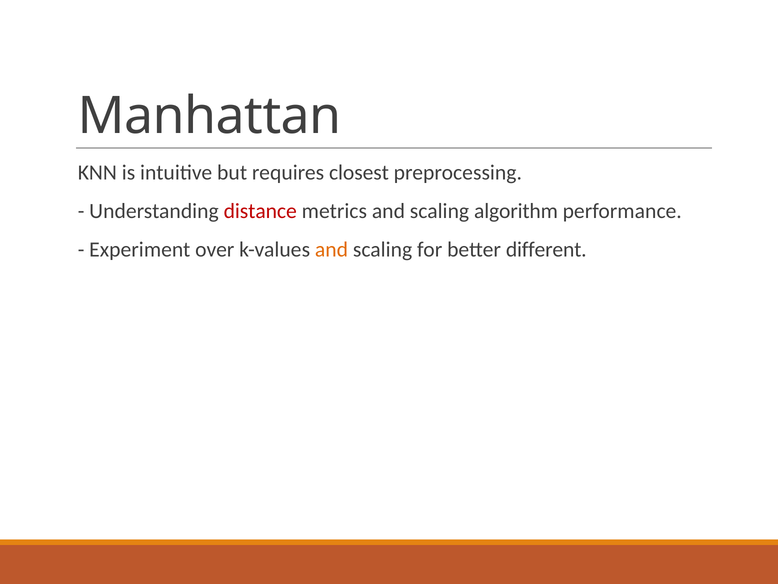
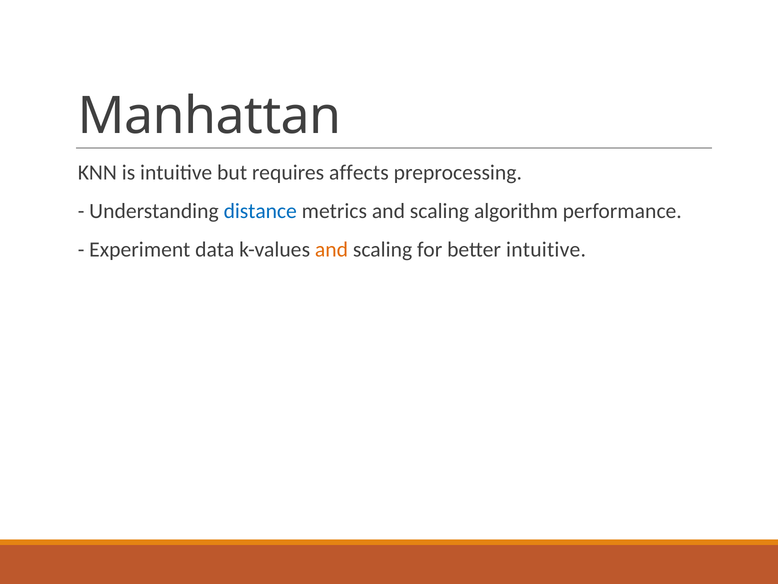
closest: closest -> affects (359, 172)
distance colour: red -> blue (260, 211)
over: over -> data (215, 249)
better different: different -> intuitive (546, 249)
